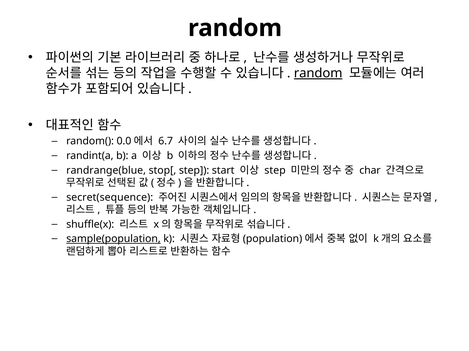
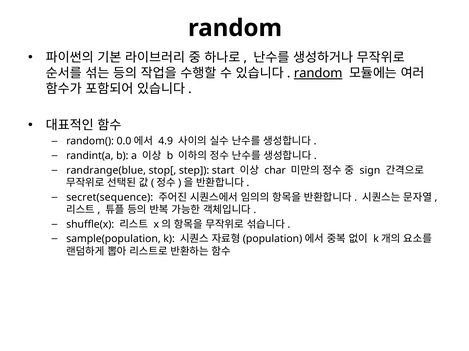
6.7: 6.7 -> 4.9 (166, 141)
step: step -> char (275, 171)
char: char -> sign (370, 171)
sample(population underline: present -> none (113, 239)
